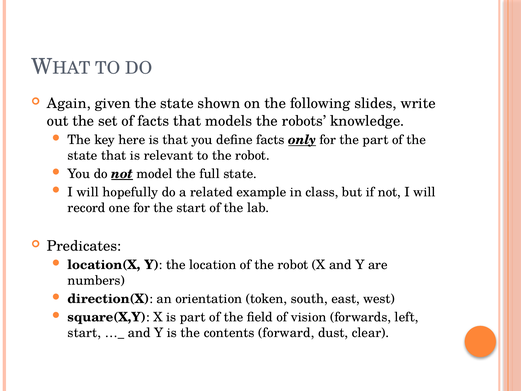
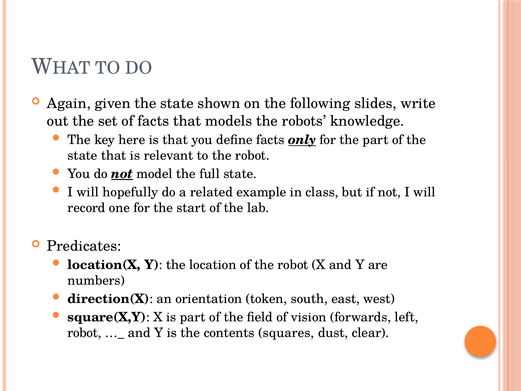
start: start -> robot (84, 333)
forward: forward -> squares (286, 333)
